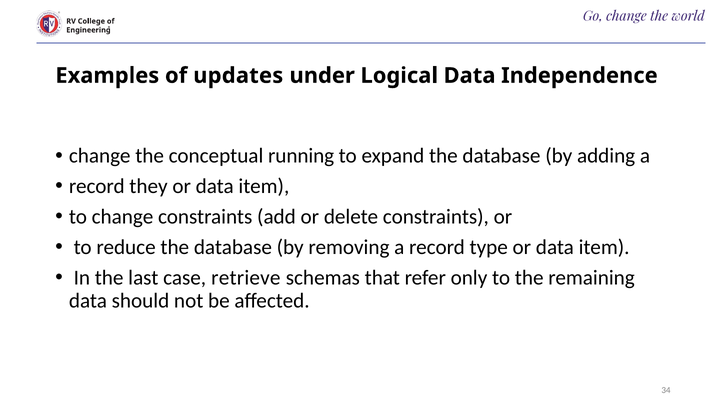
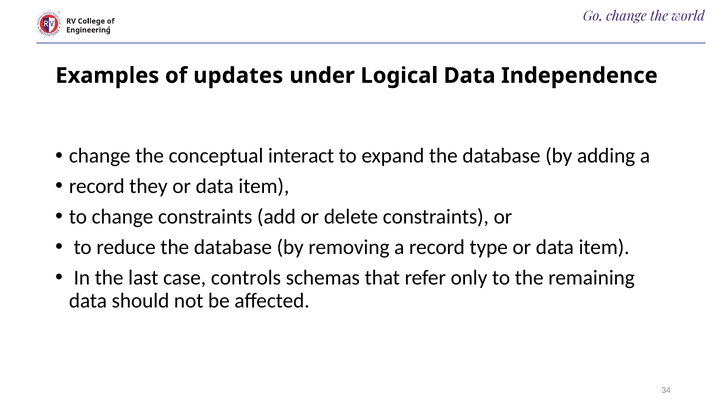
running: running -> interact (301, 156)
retrieve: retrieve -> controls (246, 277)
